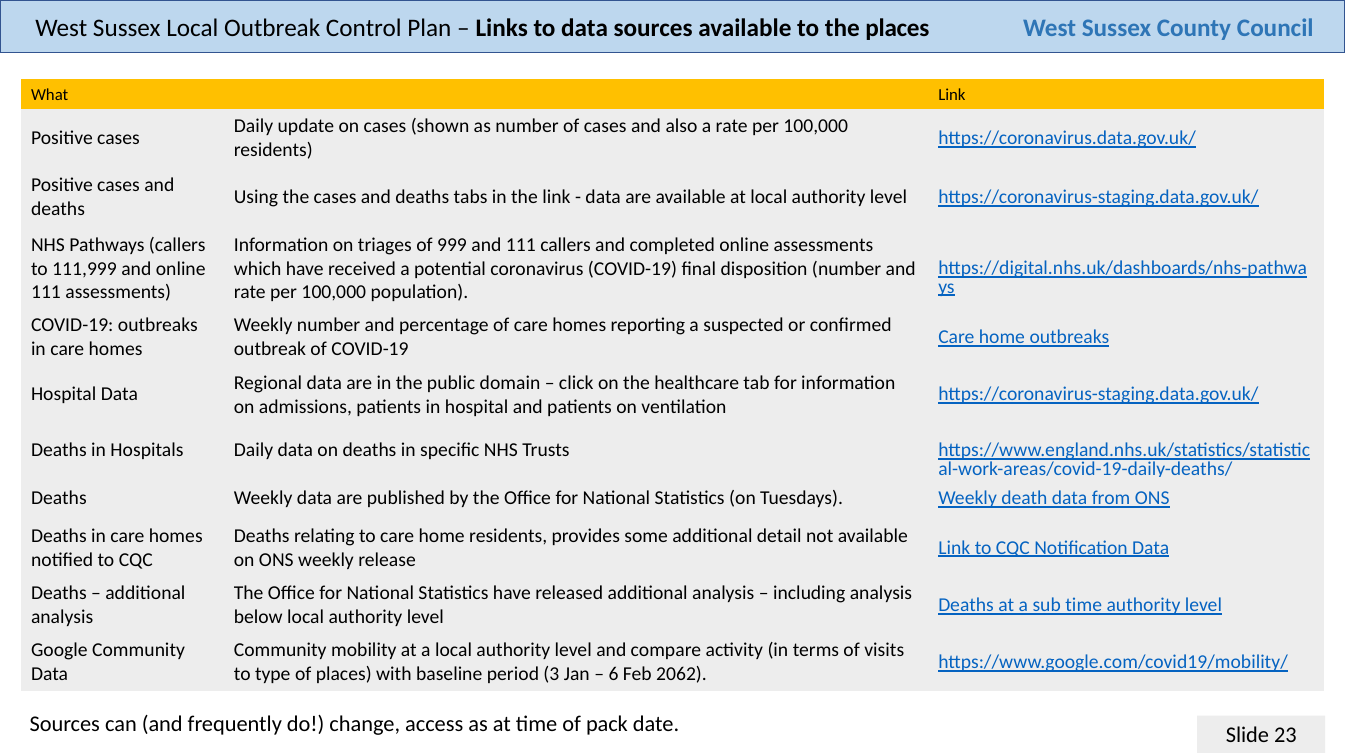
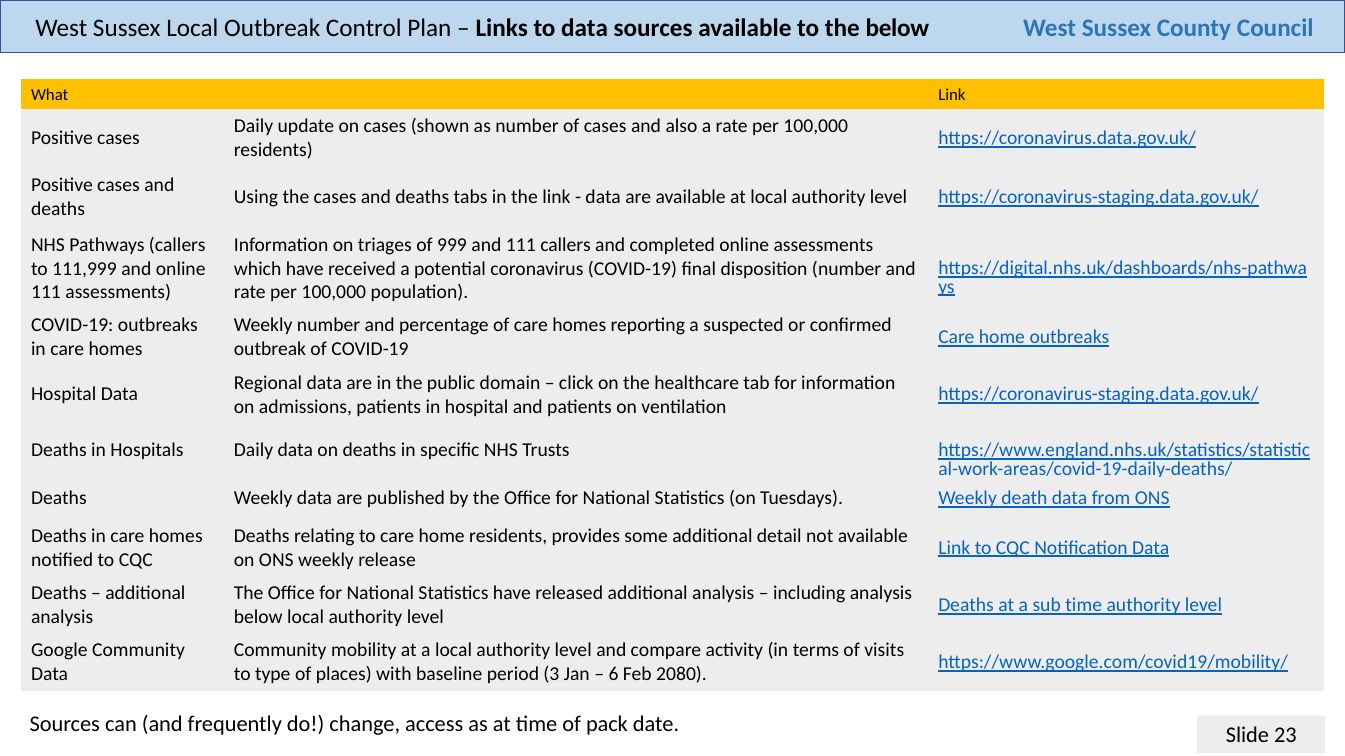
the places: places -> below (897, 28)
2062: 2062 -> 2080 (682, 675)
